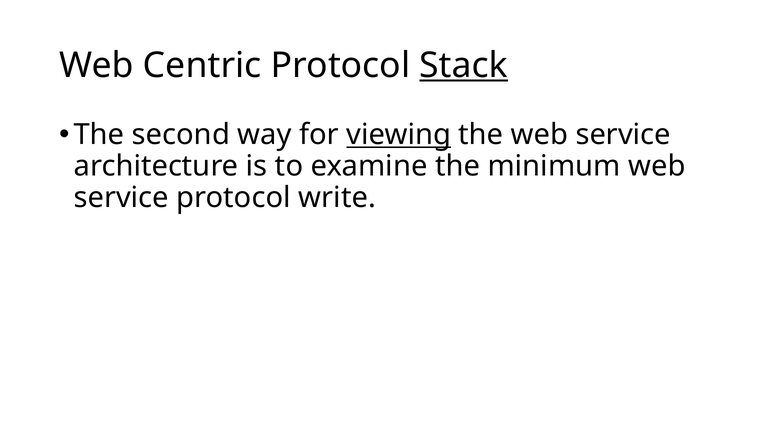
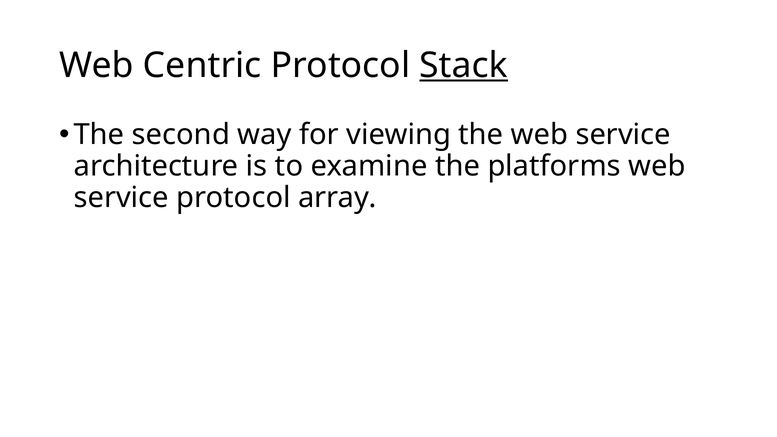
viewing underline: present -> none (399, 135)
minimum: minimum -> platforms (554, 166)
write: write -> array (337, 198)
